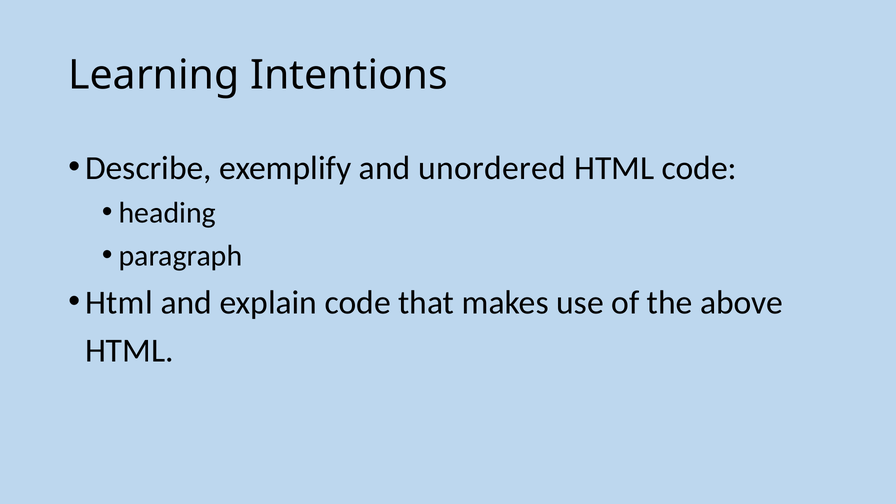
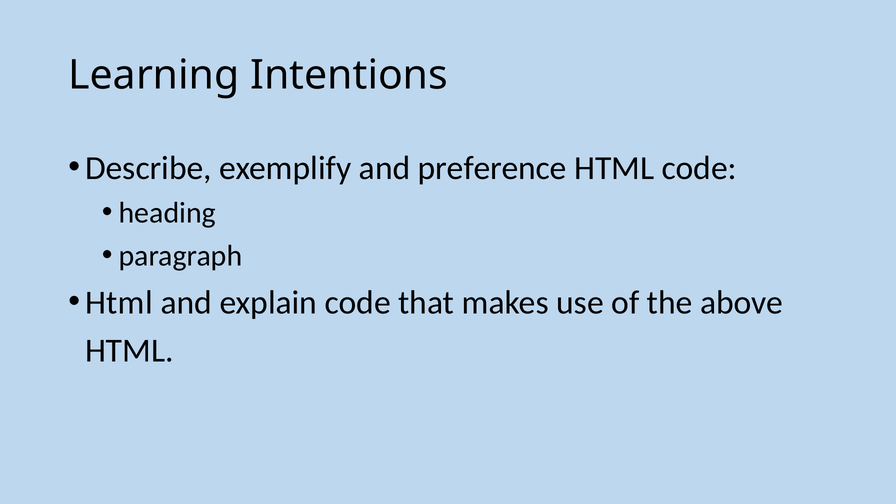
unordered: unordered -> preference (492, 168)
